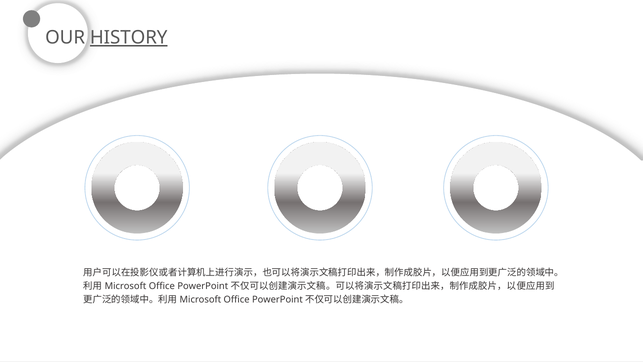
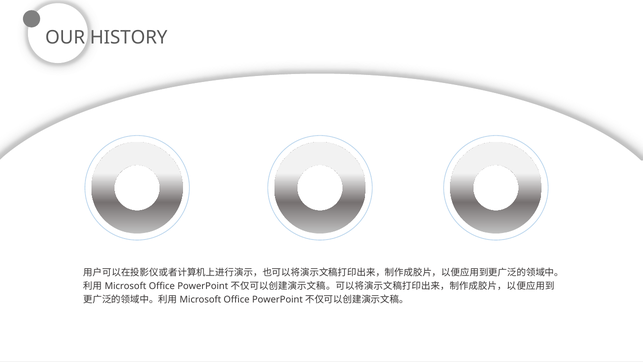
HISTORY underline: present -> none (129, 38)
